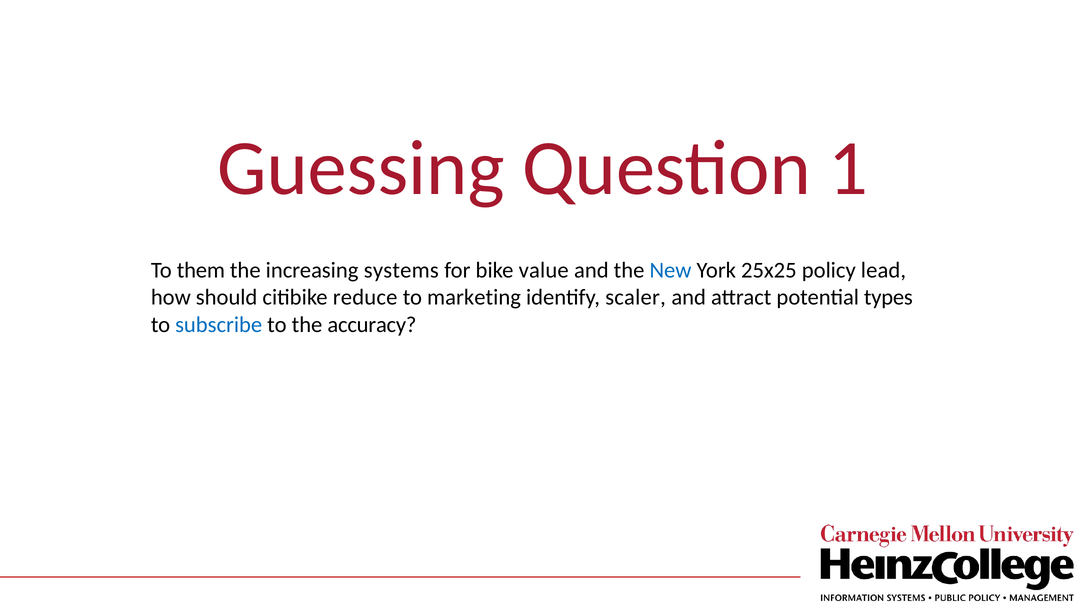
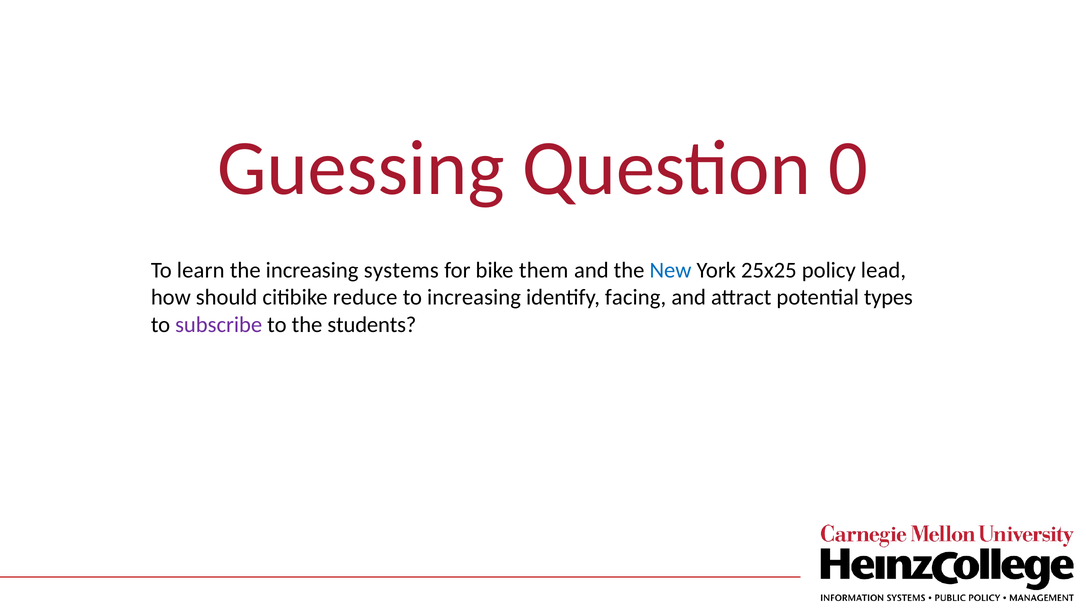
1: 1 -> 0 (848, 168)
them: them -> learn (201, 270)
value: value -> them (544, 270)
to marketing: marketing -> increasing (474, 297)
scaler: scaler -> facing (636, 297)
subscribe colour: blue -> purple (219, 324)
accuracy: accuracy -> students (372, 324)
